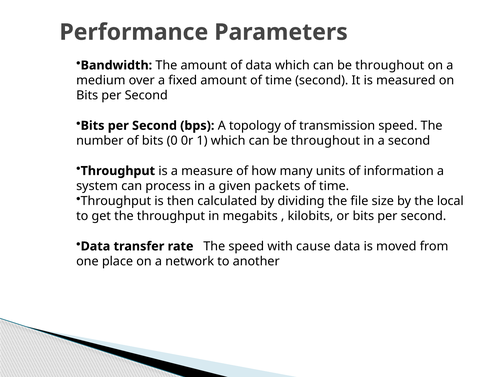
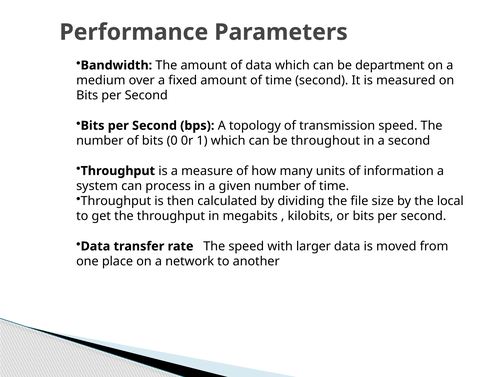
throughout: throughout -> department (390, 65)
given packets: packets -> number (277, 186)
cause: cause -> larger (313, 246)
